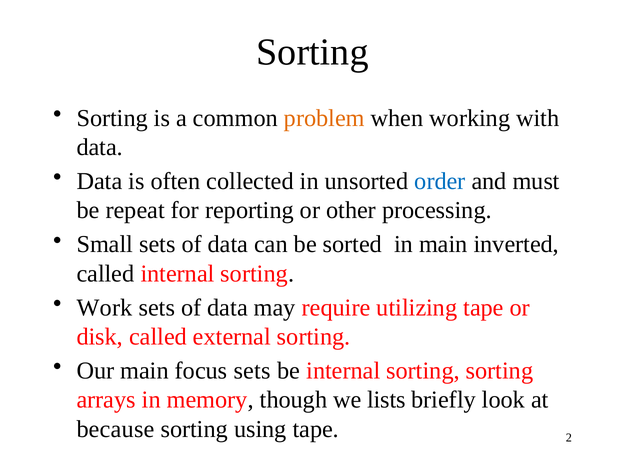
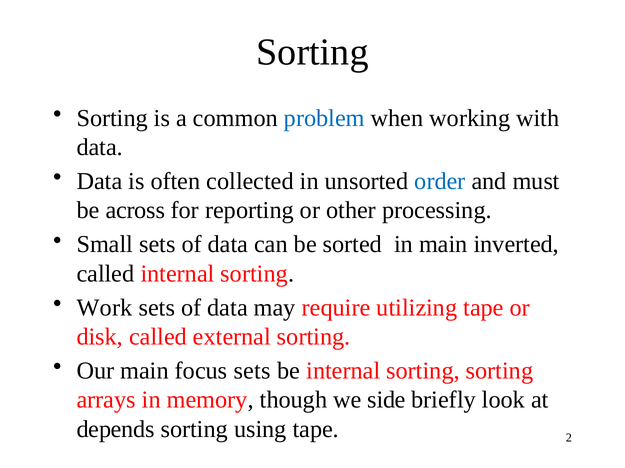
problem colour: orange -> blue (324, 118)
repeat: repeat -> across (135, 211)
lists: lists -> side (386, 401)
because: because -> depends (116, 430)
